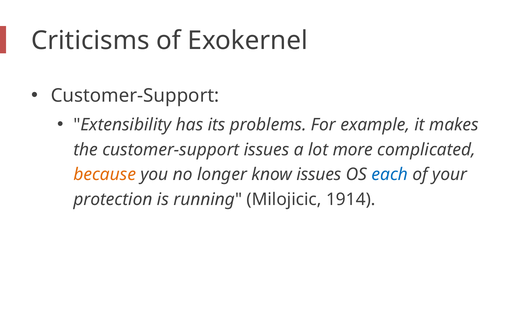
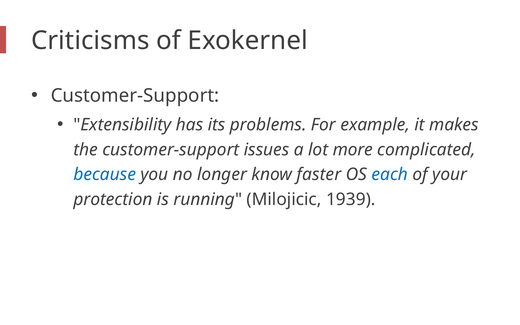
because colour: orange -> blue (105, 175)
know issues: issues -> faster (319, 175)
1914: 1914 -> 1939 (351, 200)
